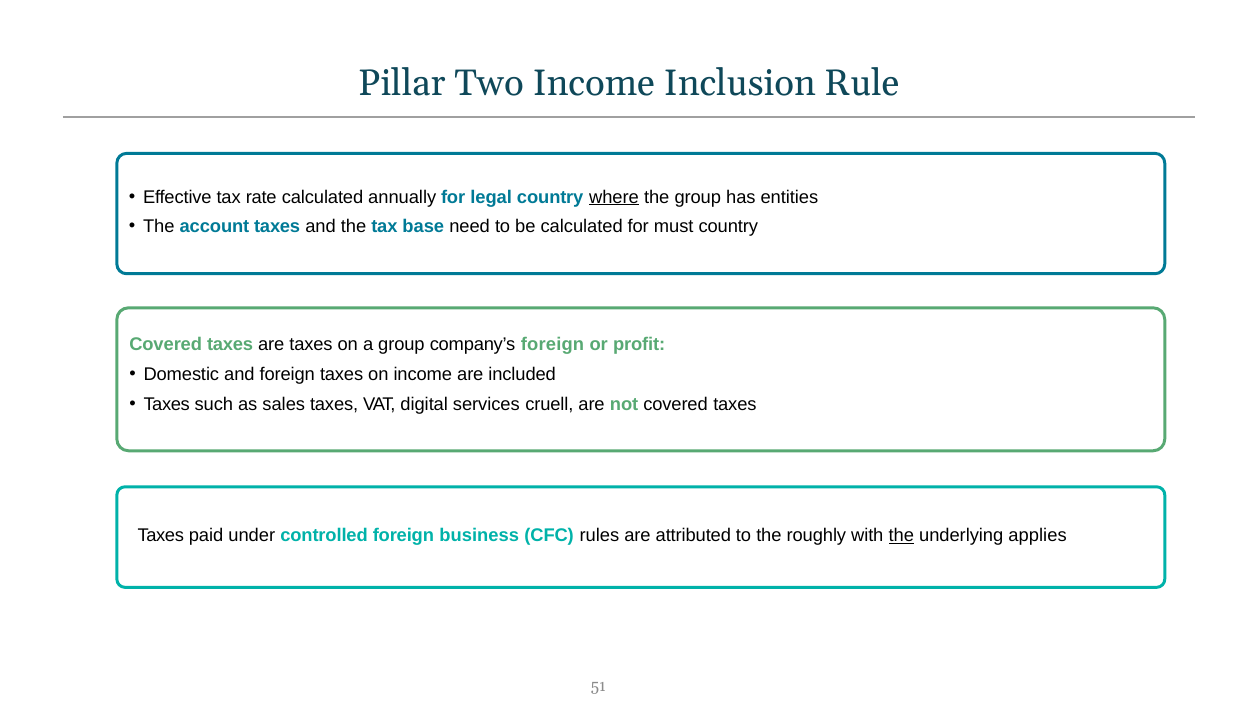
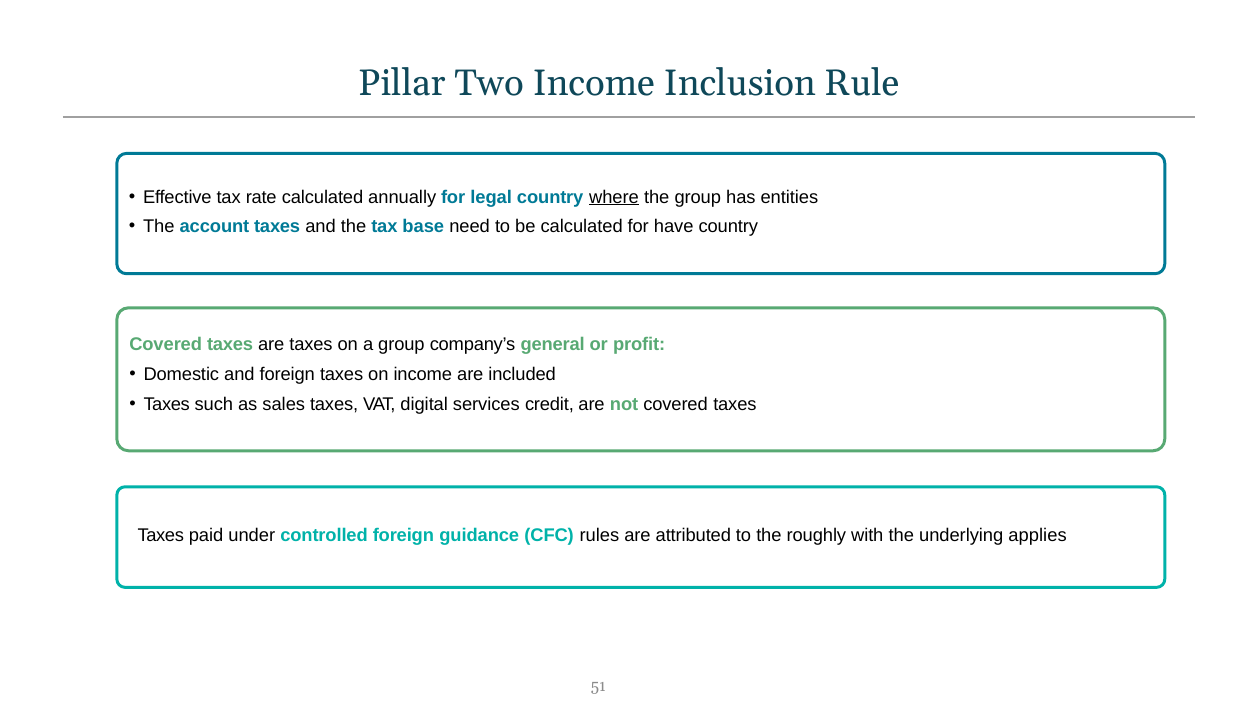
must: must -> have (674, 227)
company’s foreign: foreign -> general (553, 345)
cruell: cruell -> credit (549, 405)
business: business -> guidance (479, 536)
the underline: present -> none (901, 536)
